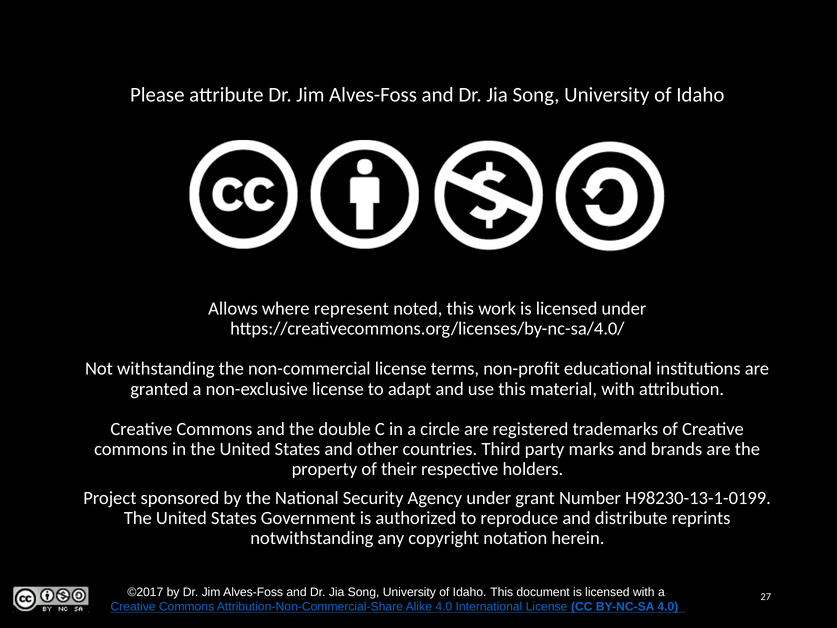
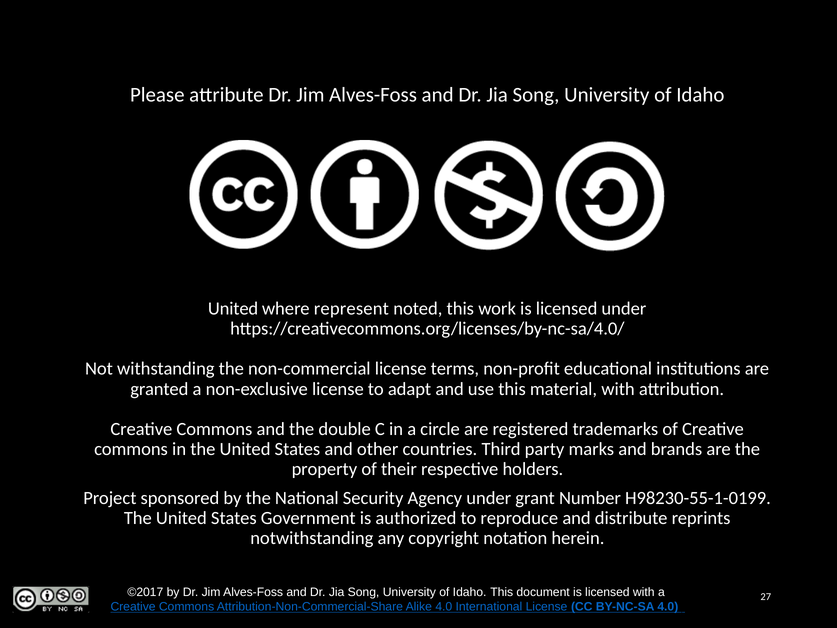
Allows: Allows -> United (233, 308)
H98230-13-1-0199: H98230-13-1-0199 -> H98230-55-1-0199 (698, 498)
